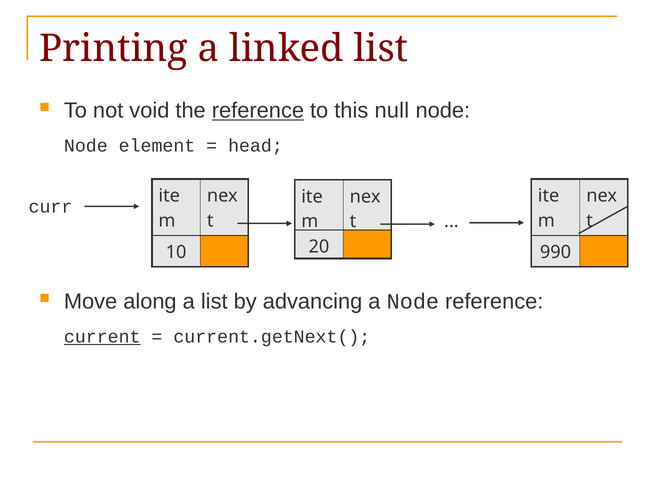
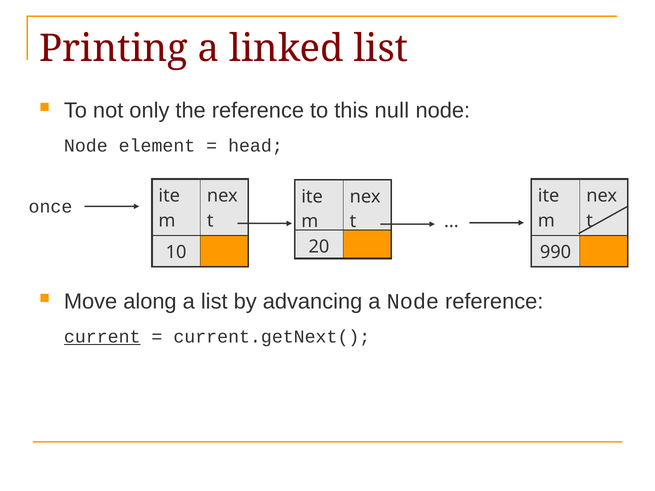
void: void -> only (149, 111)
reference underline: present -> none (258, 111)
curr: curr -> once (50, 207)
